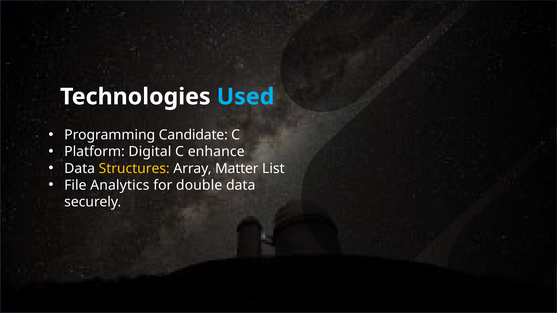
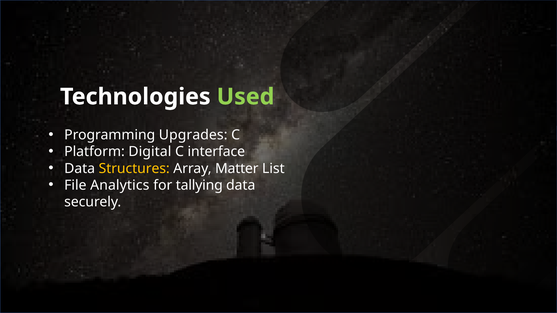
Used colour: light blue -> light green (245, 97)
Candidate: Candidate -> Upgrades (193, 135)
enhance: enhance -> interface (216, 152)
double: double -> tallying (199, 185)
